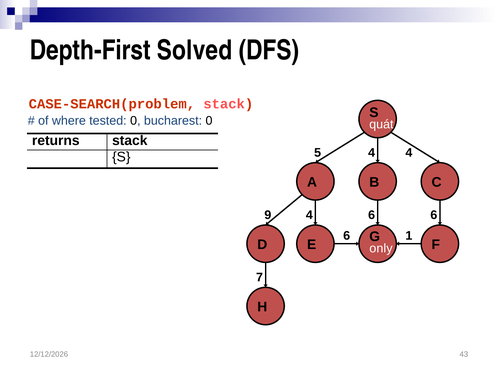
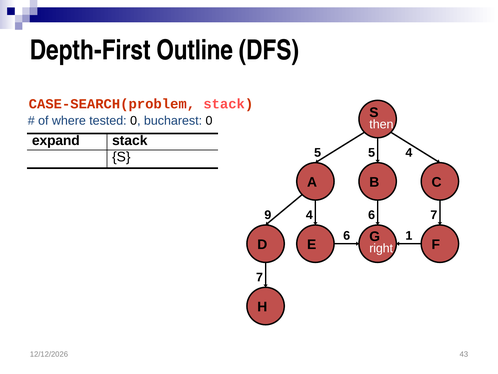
Solved: Solved -> Outline (195, 50)
quát: quát -> then (381, 124)
returns: returns -> expand (56, 140)
5 4: 4 -> 5 (372, 152)
6 6: 6 -> 7 (434, 215)
only: only -> right (381, 248)
